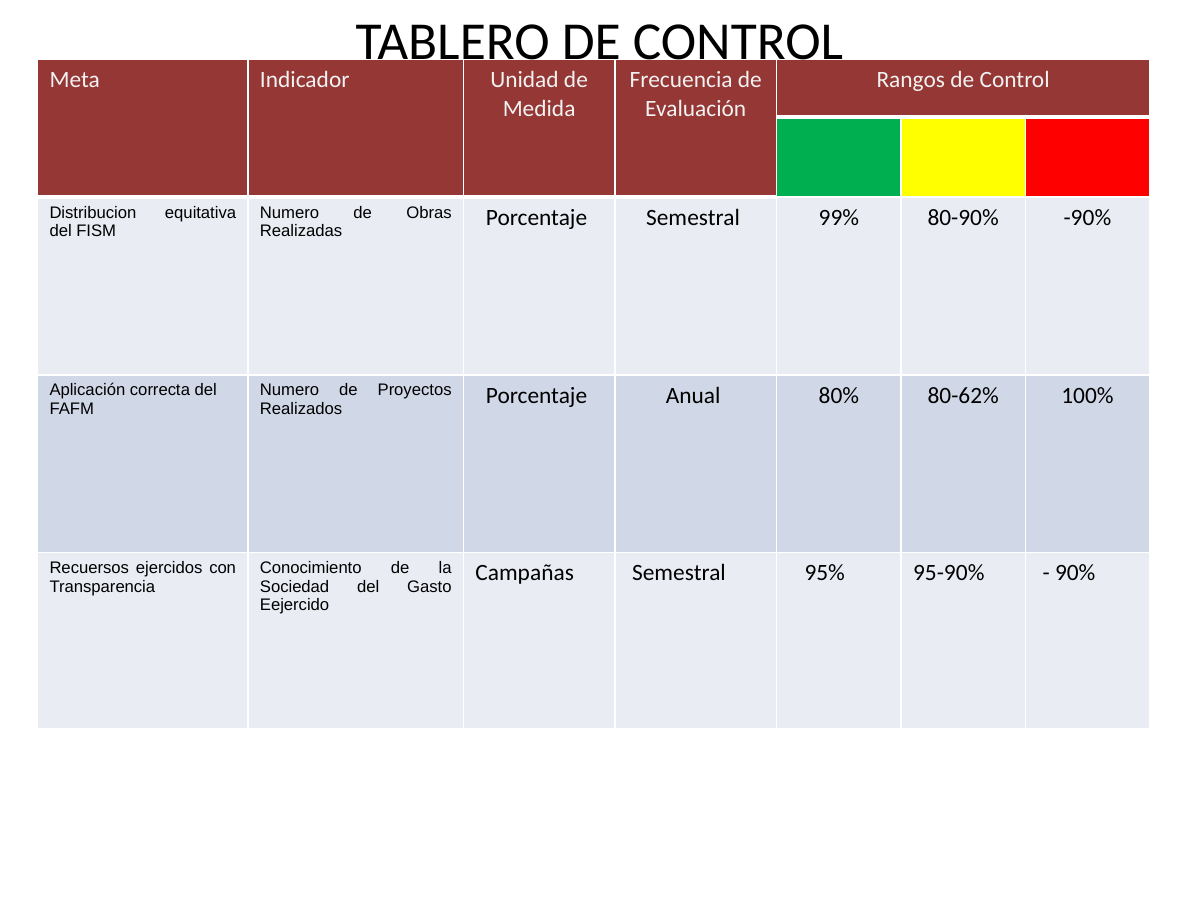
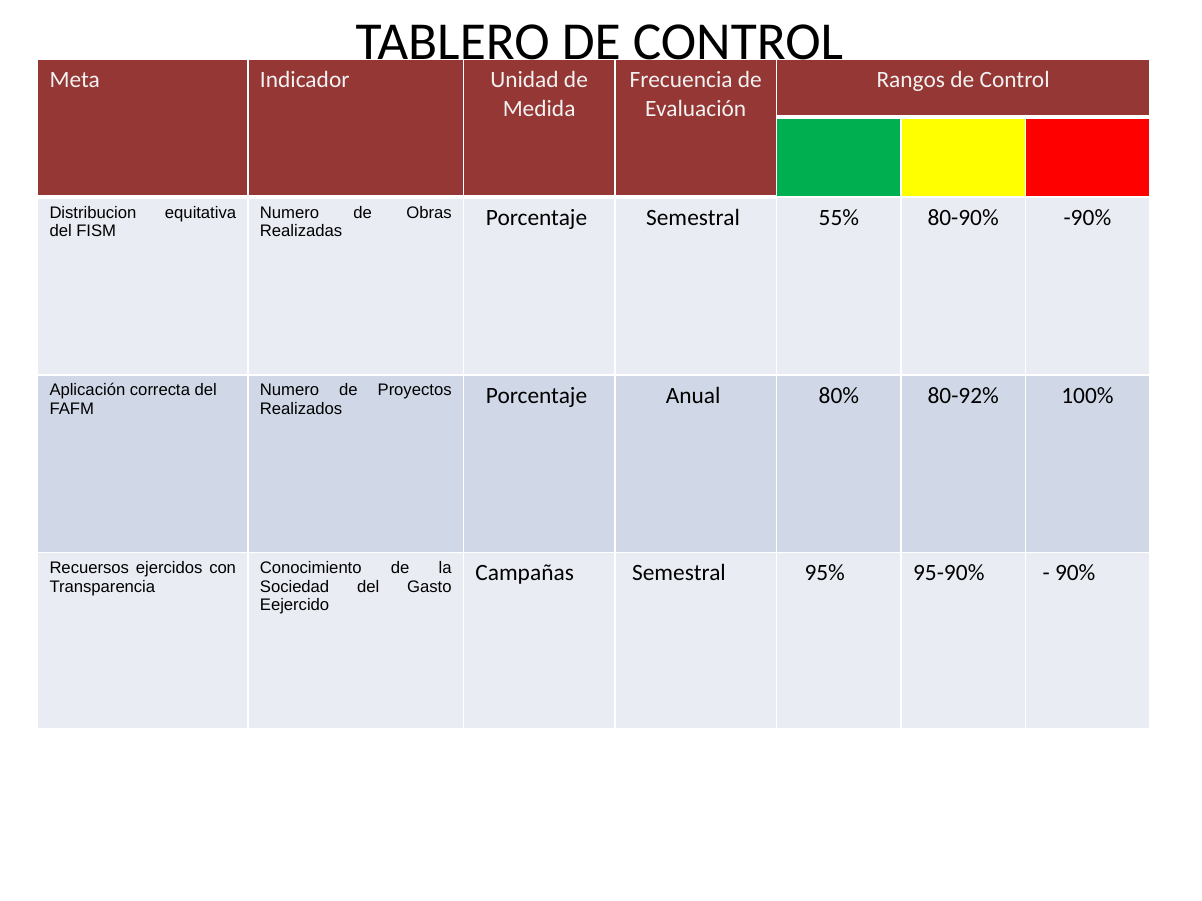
99%: 99% -> 55% (839, 218)
80-62%: 80-62% -> 80-92% (963, 396)
